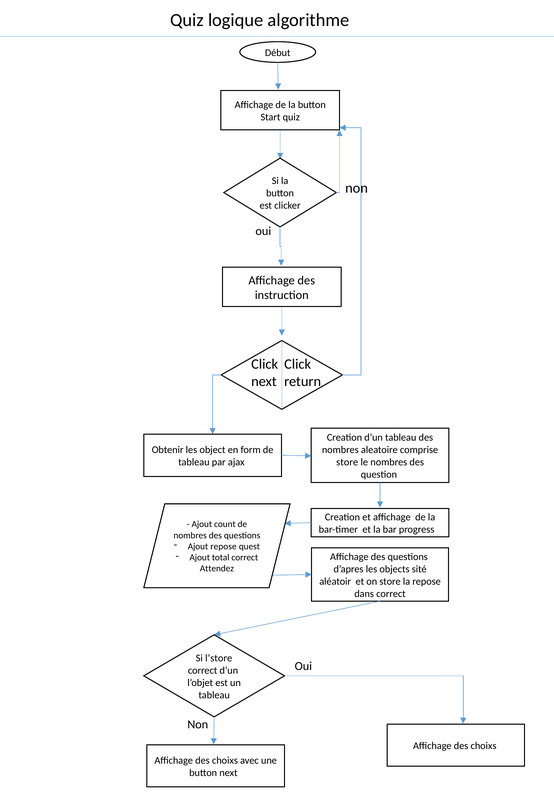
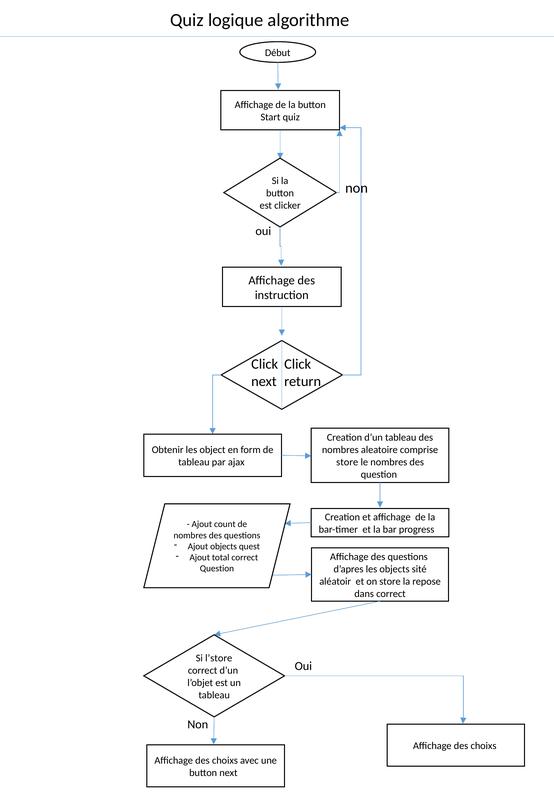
Ajout repose: repose -> objects (224, 547)
Attendez: Attendez -> Question (217, 569)
